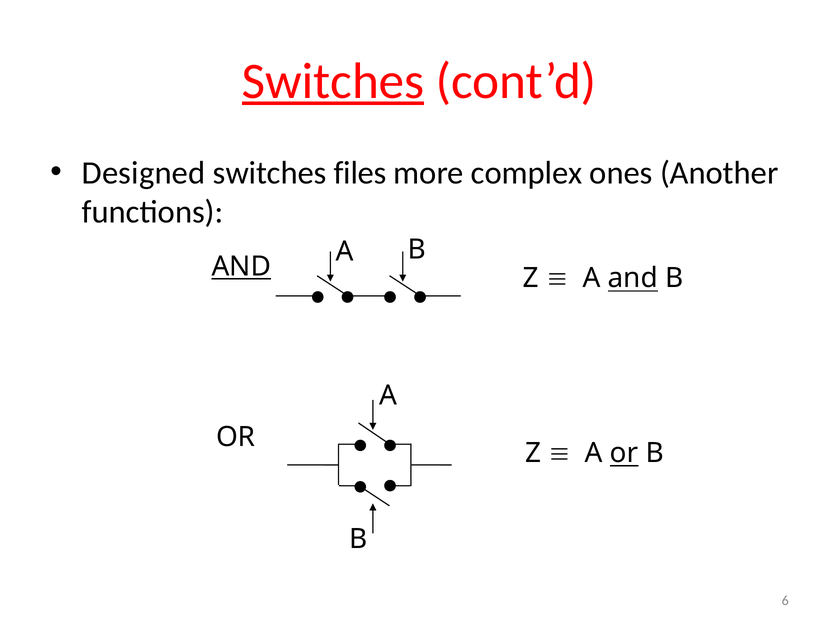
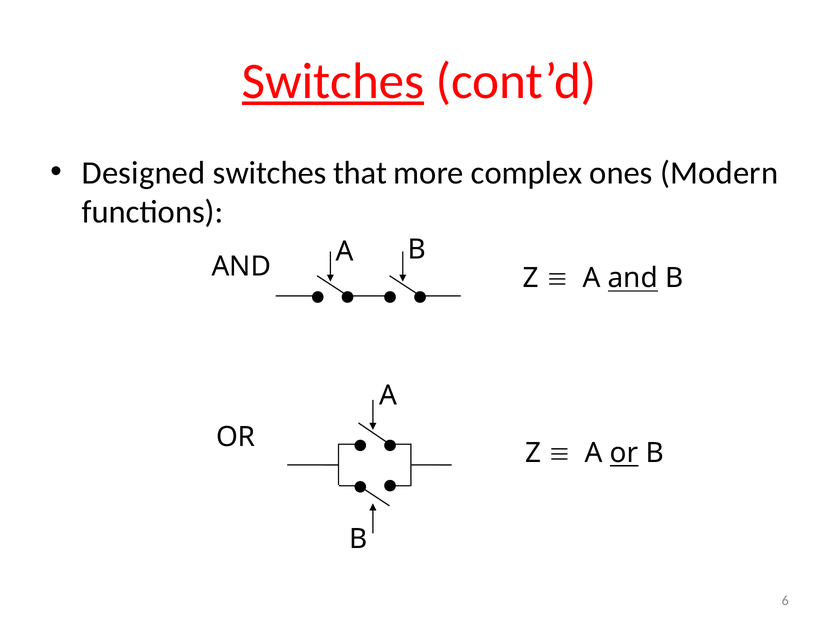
files: files -> that (360, 173)
Another: Another -> Modern (719, 173)
AND underline: present -> none (241, 267)
